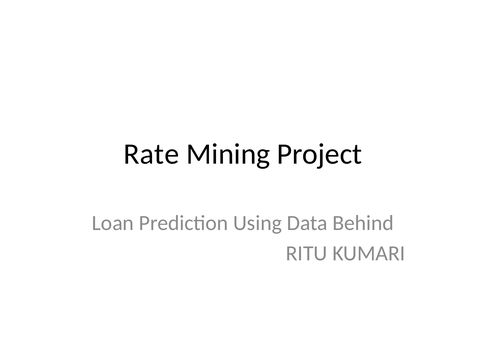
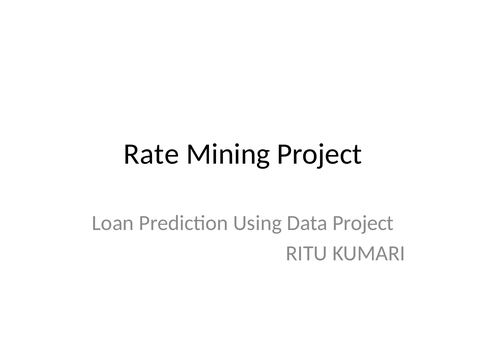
Data Behind: Behind -> Project (363, 223)
